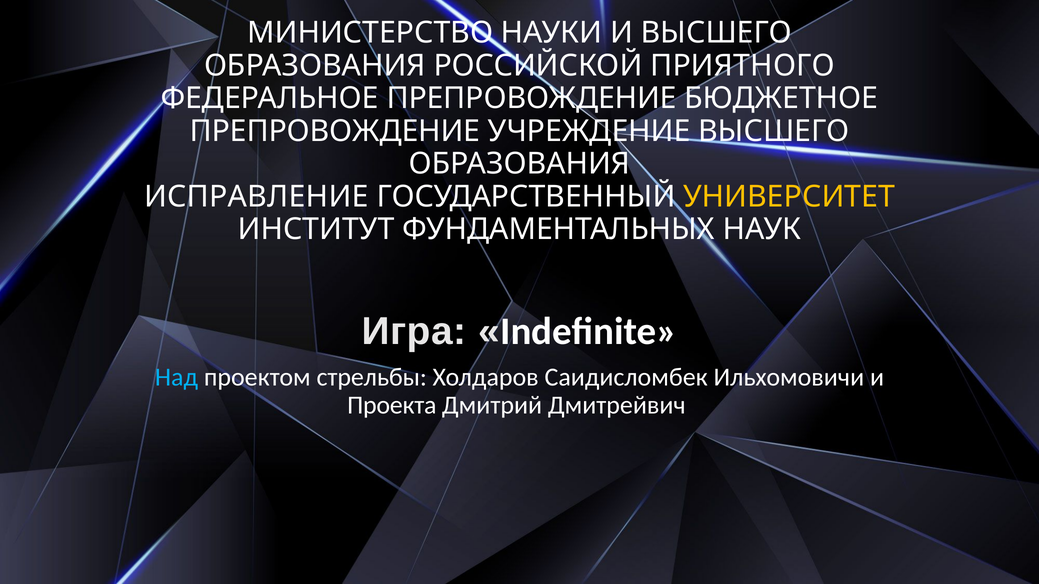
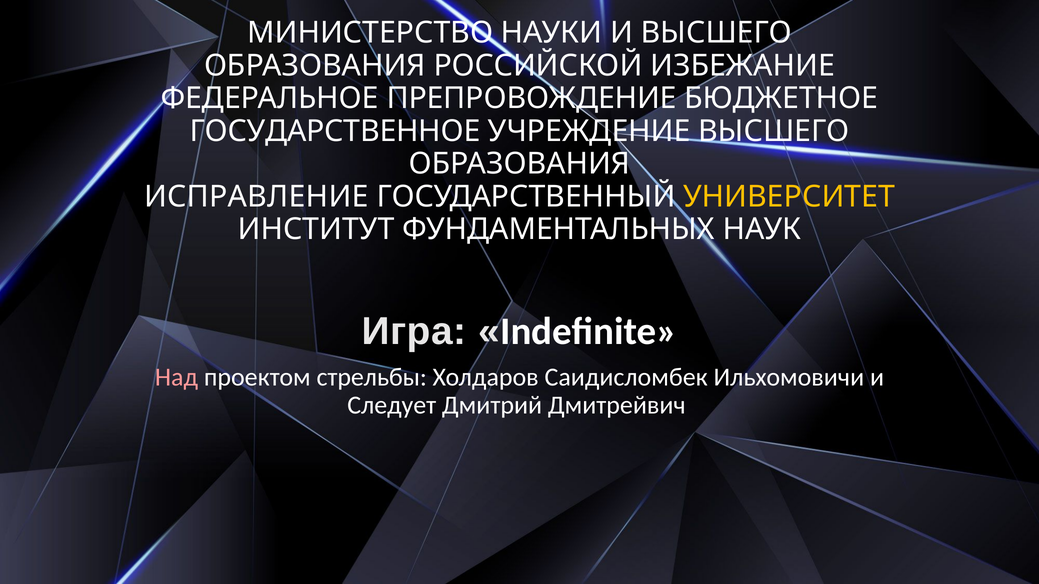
ПРИЯТНОГО: ПРИЯТНОГО -> ИЗБЕЖАНИЕ (743, 66)
ПРЕПРОВОЖДЕНИЕ: ПРЕПРОВОЖДЕНИЕ -> ГОСУДАРСТВЕННОЕ (335, 131)
Над colour: light blue -> pink (176, 378)
Проекта: Проекта -> Следует (392, 406)
